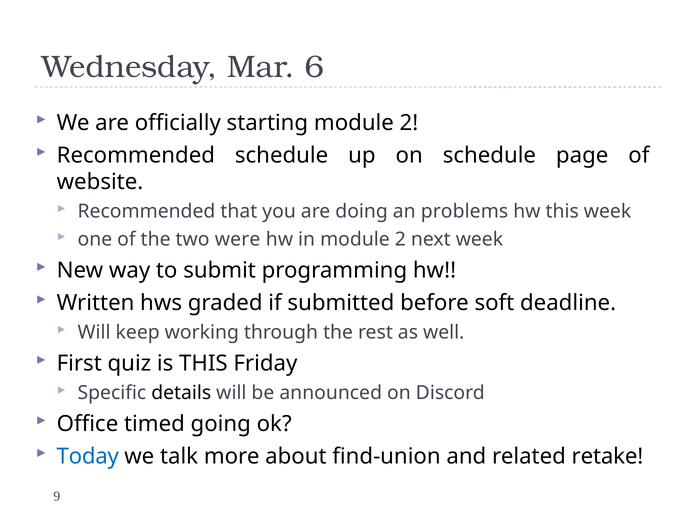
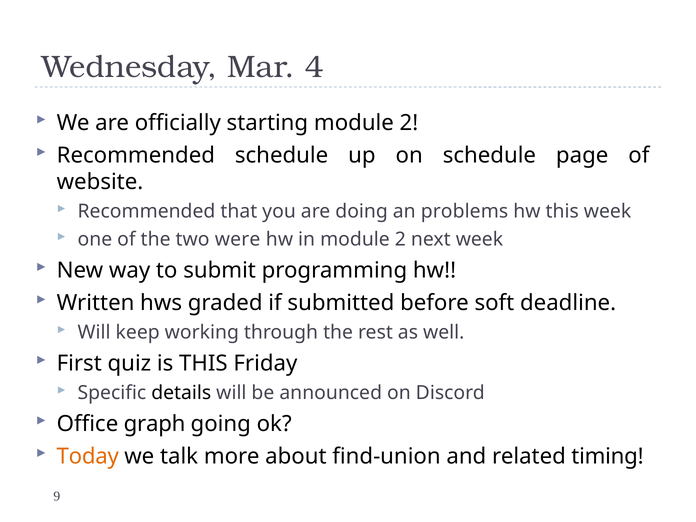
6: 6 -> 4 (314, 67)
timed: timed -> graph (155, 424)
Today colour: blue -> orange (88, 456)
retake: retake -> timing (607, 456)
